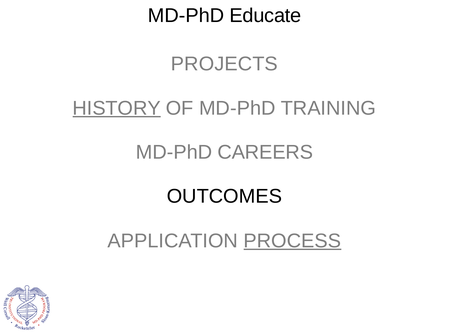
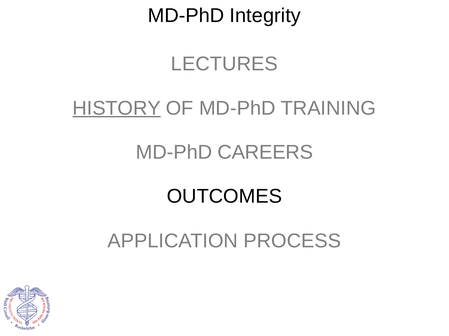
Educate: Educate -> Integrity (265, 16)
PROJECTS: PROJECTS -> LECTURES (224, 64)
PROCESS underline: present -> none (292, 241)
